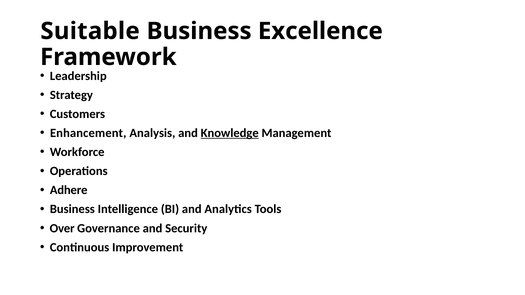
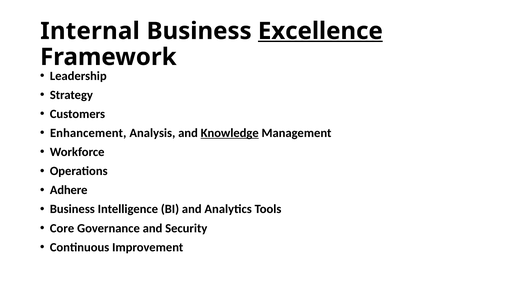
Suitable: Suitable -> Internal (90, 31)
Excellence underline: none -> present (320, 31)
Over: Over -> Core (62, 228)
